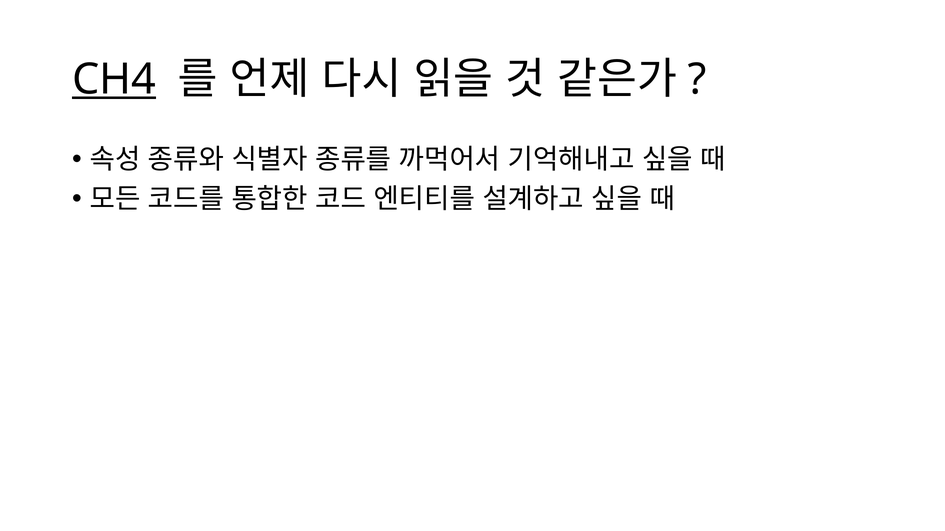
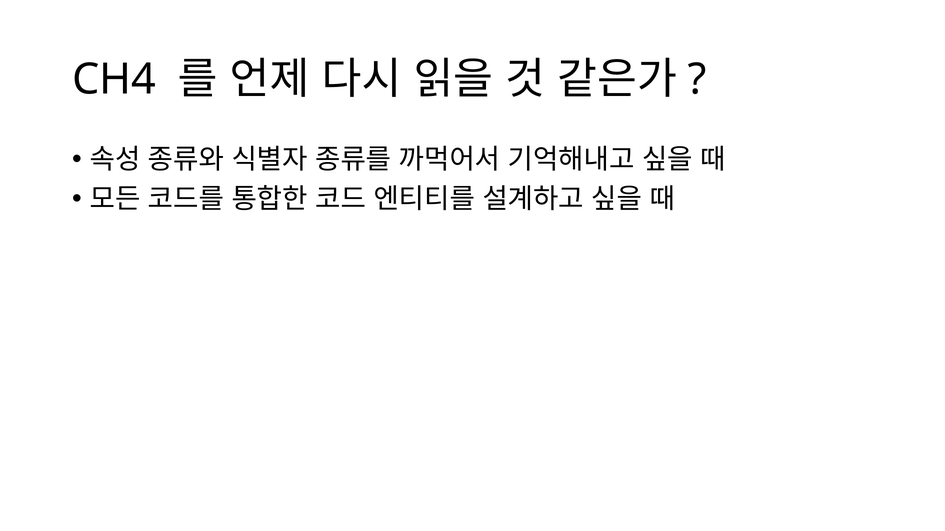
CH4 underline: present -> none (114, 79)
